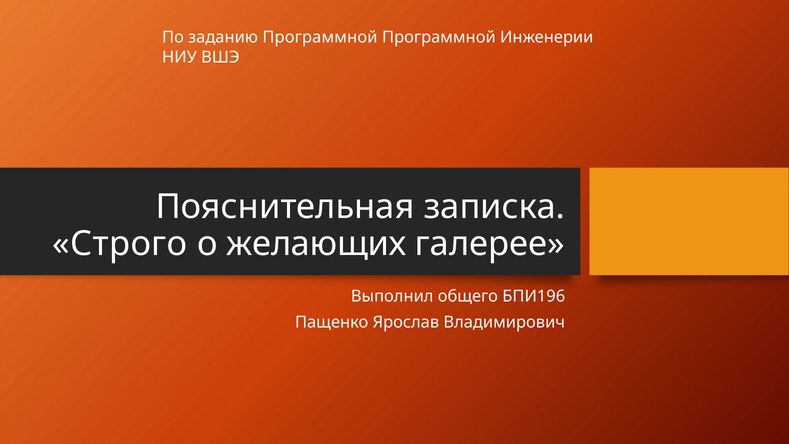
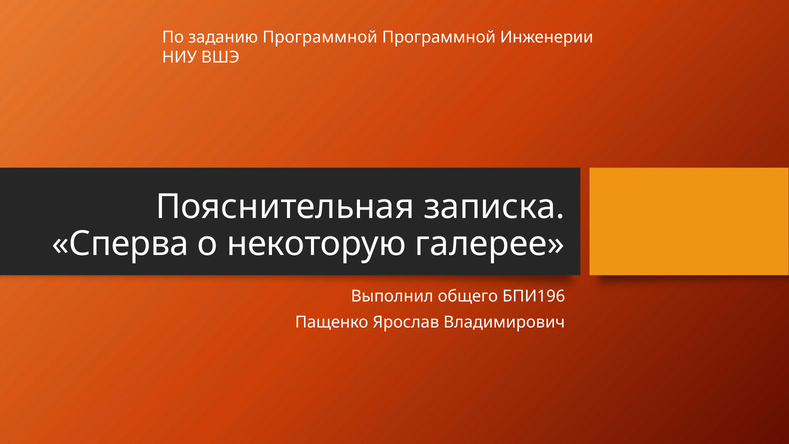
Строго: Строго -> Сперва (120, 244)
желающих: желающих -> некоторую (316, 244)
